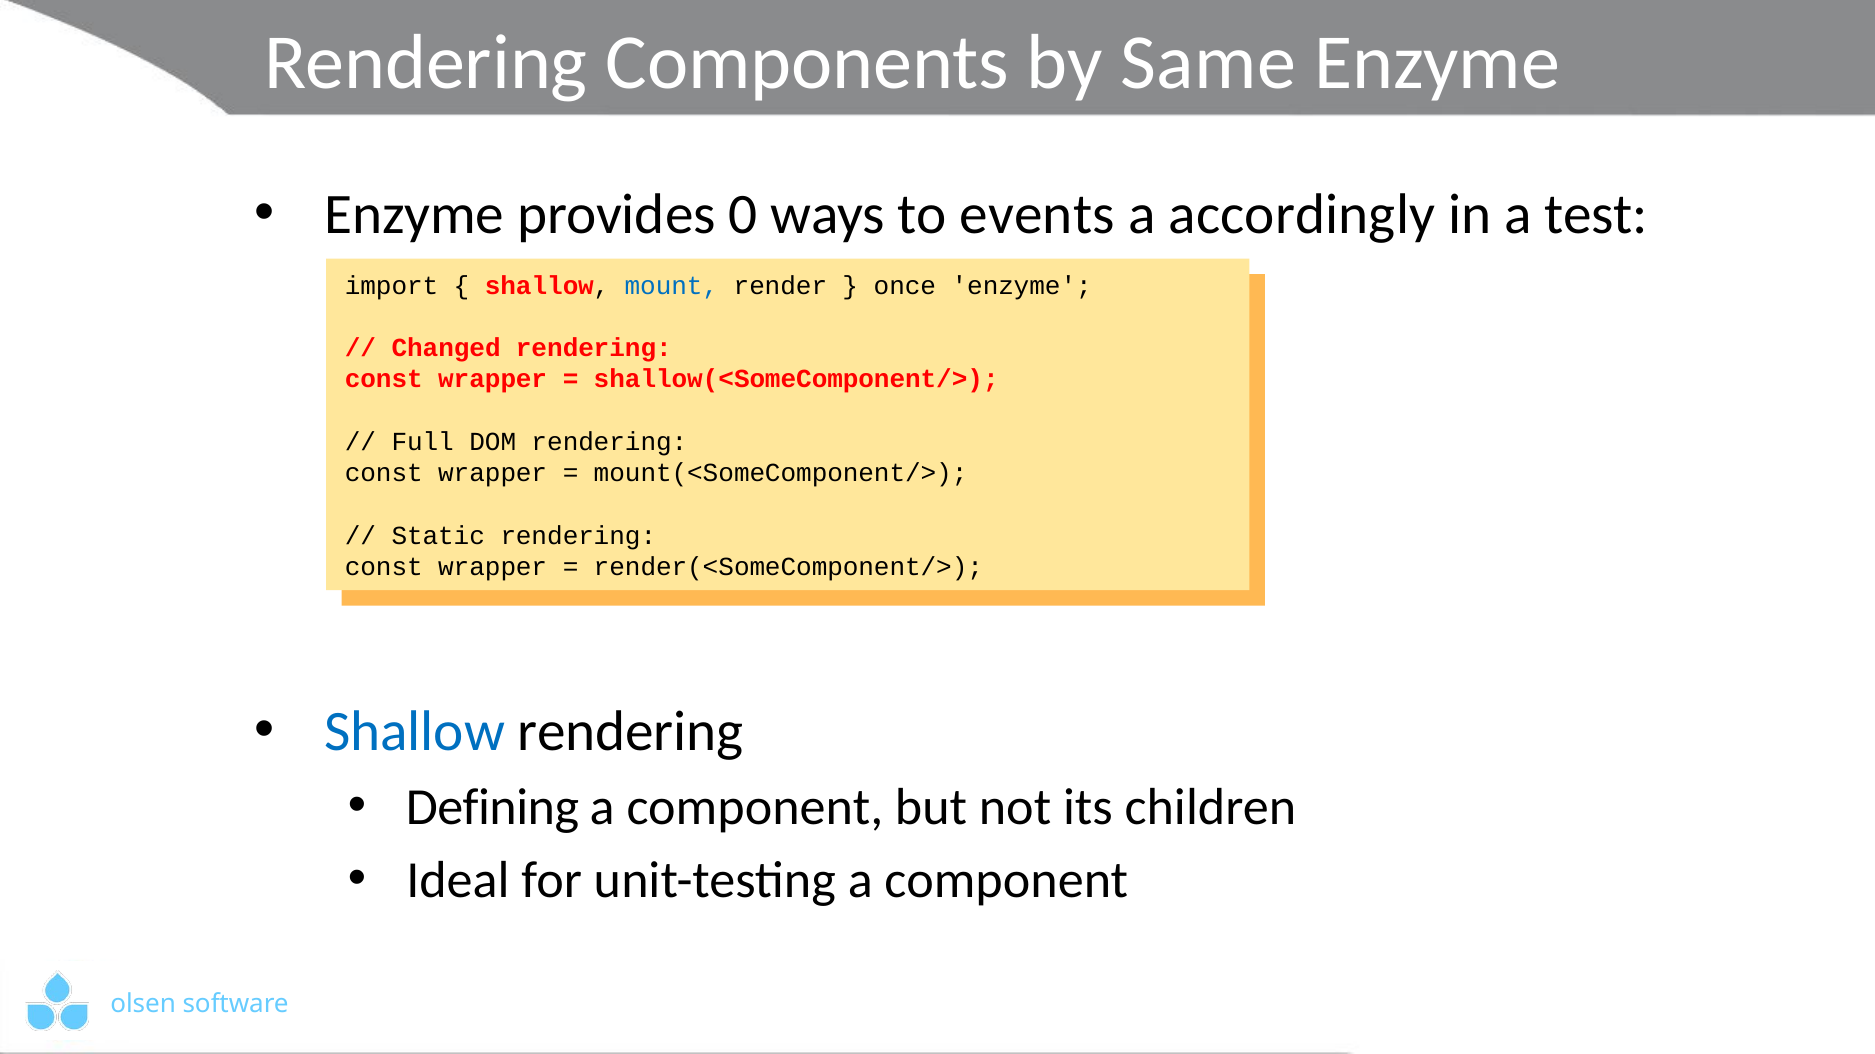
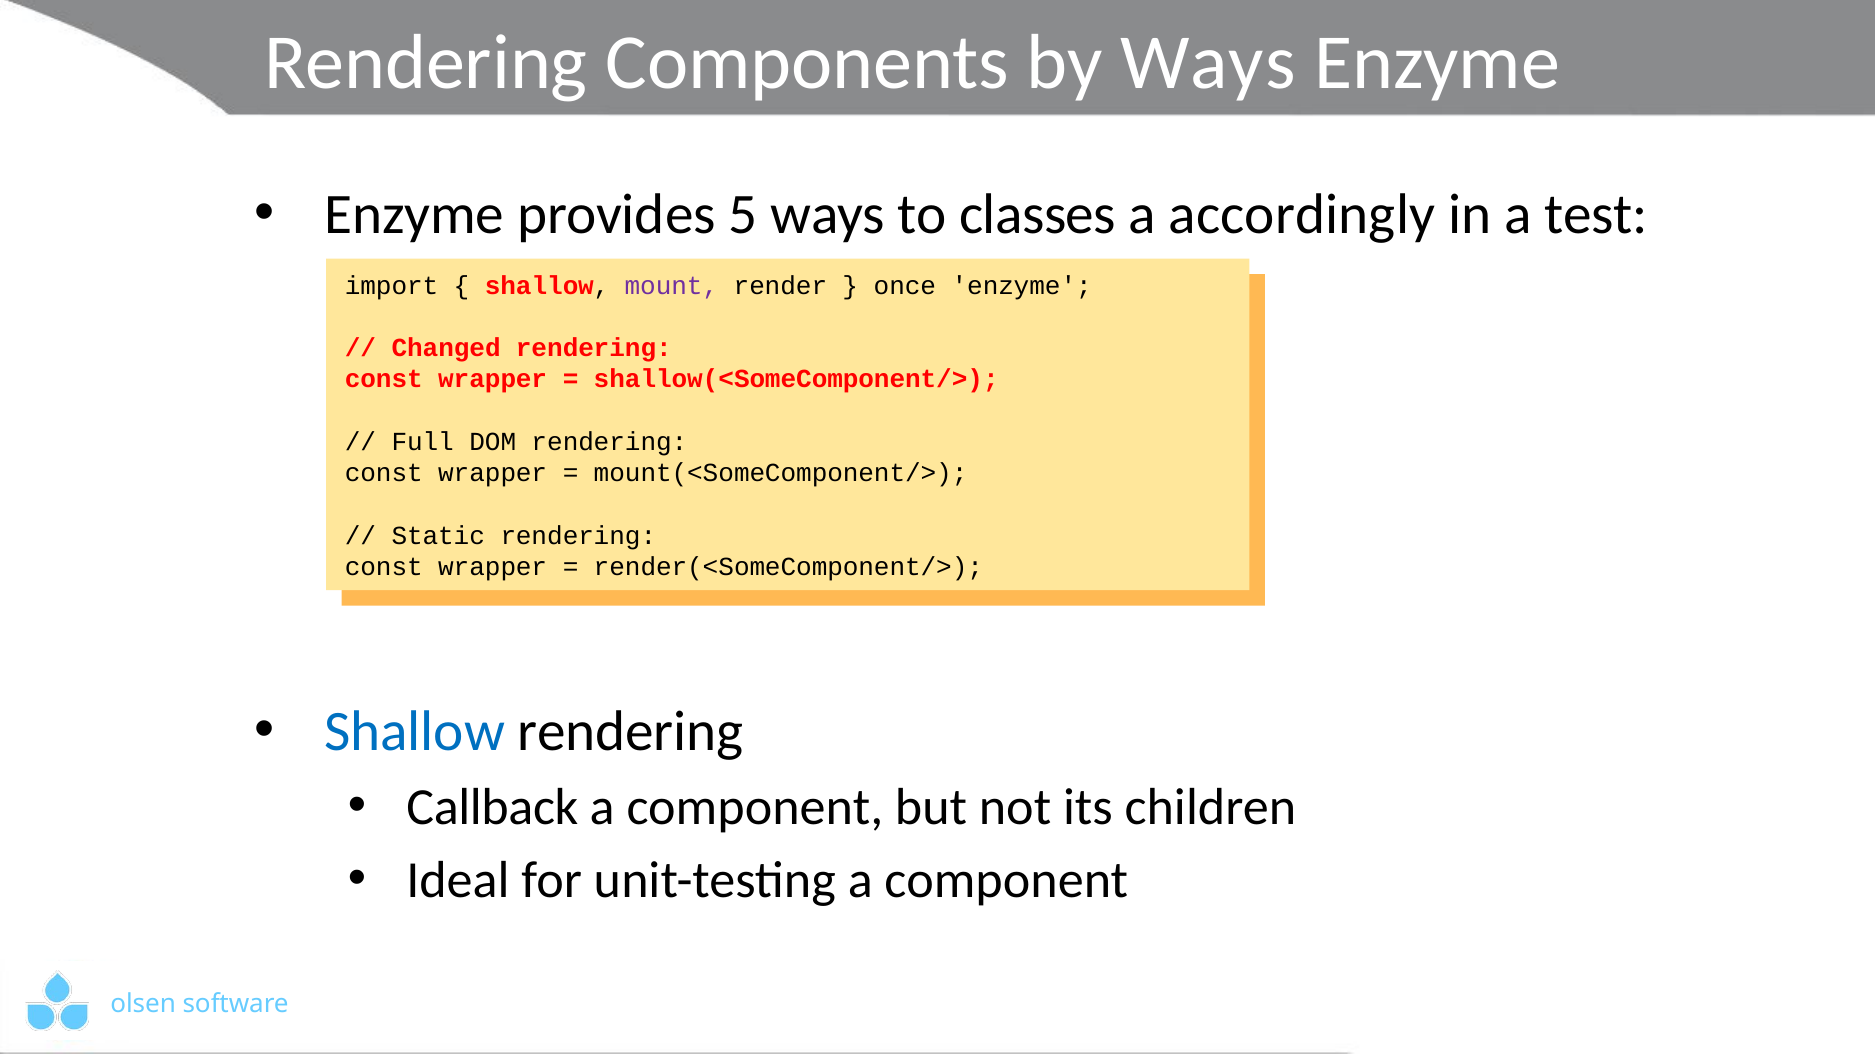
Same: Same -> Ways (1208, 63)
0: 0 -> 5 (743, 215)
events: events -> classes (1038, 215)
mount colour: blue -> purple (671, 286)
Defining: Defining -> Callback (492, 808)
